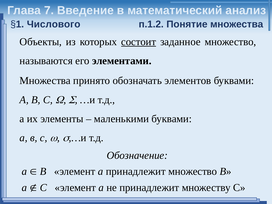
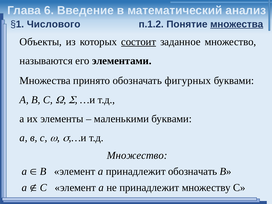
7: 7 -> 6 (49, 10)
множества underline: none -> present (237, 24)
элементов: элементов -> фигурных (188, 81)
Обозначение: Обозначение -> Множество (137, 155)
принадлежит множество: множество -> обозначать (193, 171)
